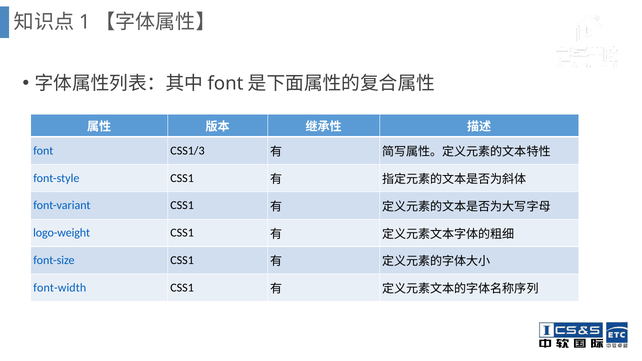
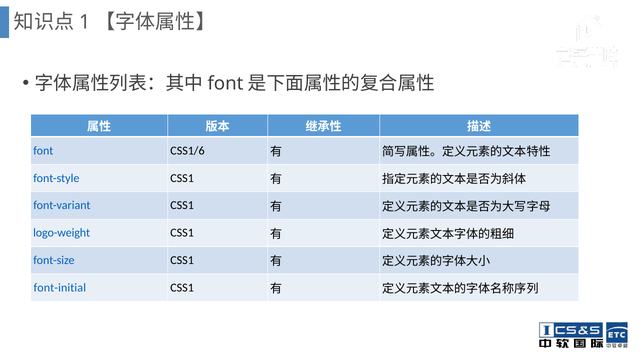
CSS1/3: CSS1/3 -> CSS1/6 (187, 151)
font-width: font-width -> font-initial (60, 288)
